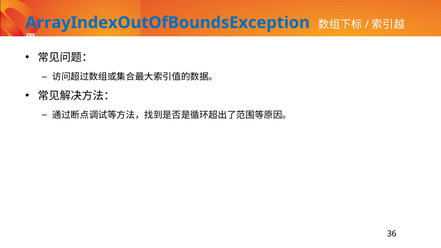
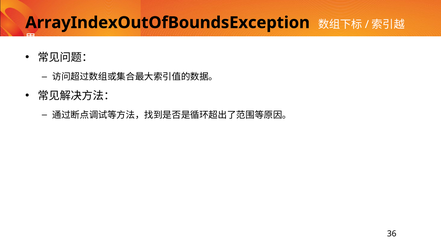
ArrayIndexOutOfBoundsException colour: blue -> black (168, 23)
